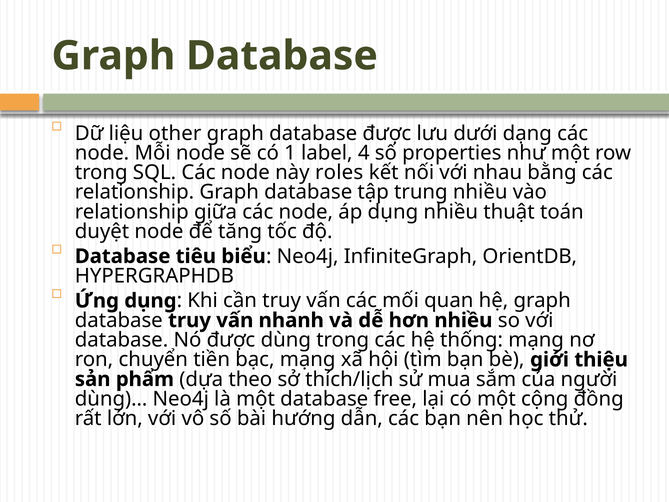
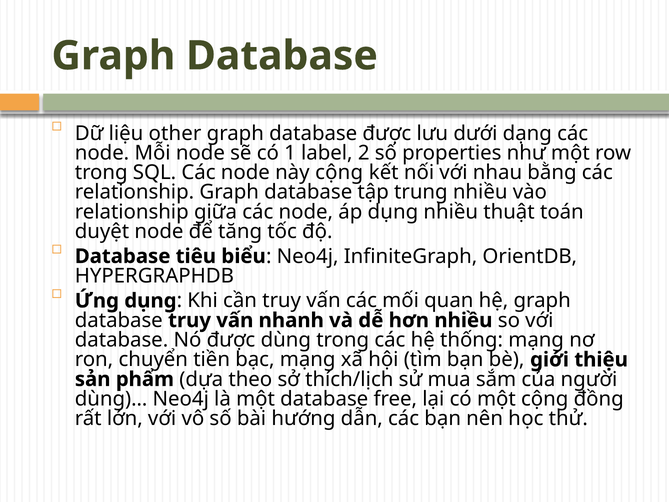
4: 4 -> 2 (364, 153)
này roles: roles -> cộng (339, 172)
